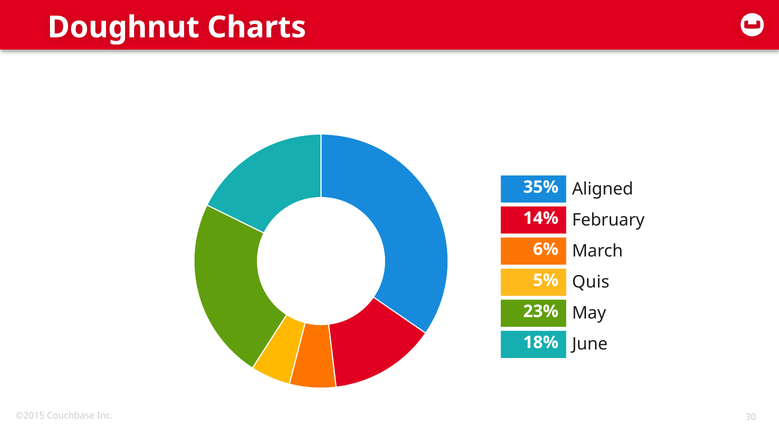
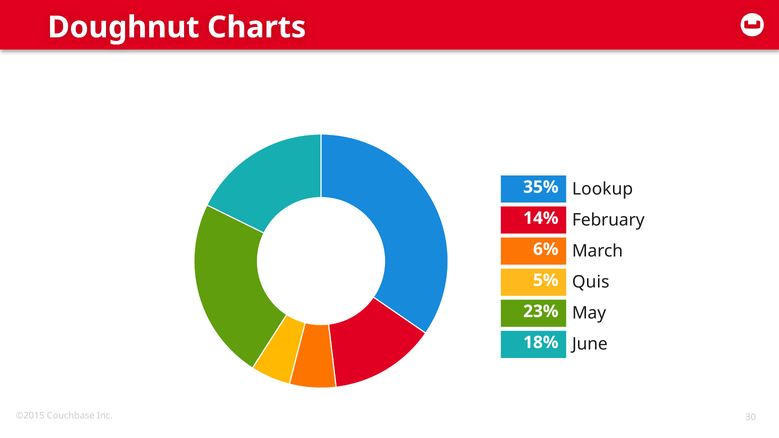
Aligned: Aligned -> Lookup (603, 189)
